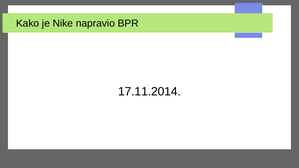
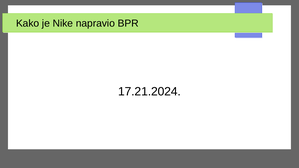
17.11.2014: 17.11.2014 -> 17.21.2024 (150, 92)
